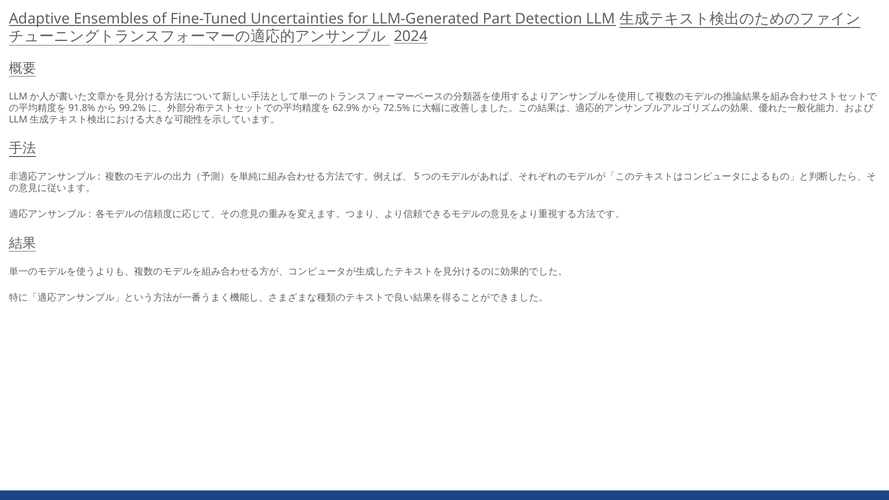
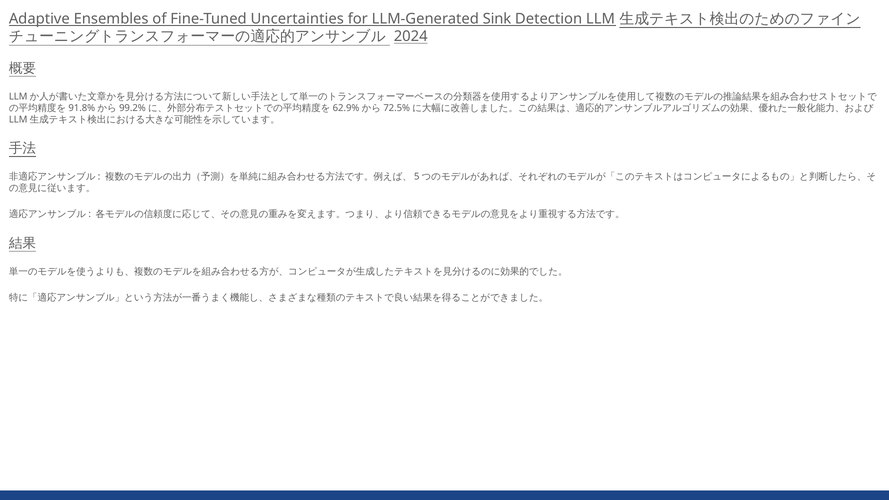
Part: Part -> Sink (497, 19)
